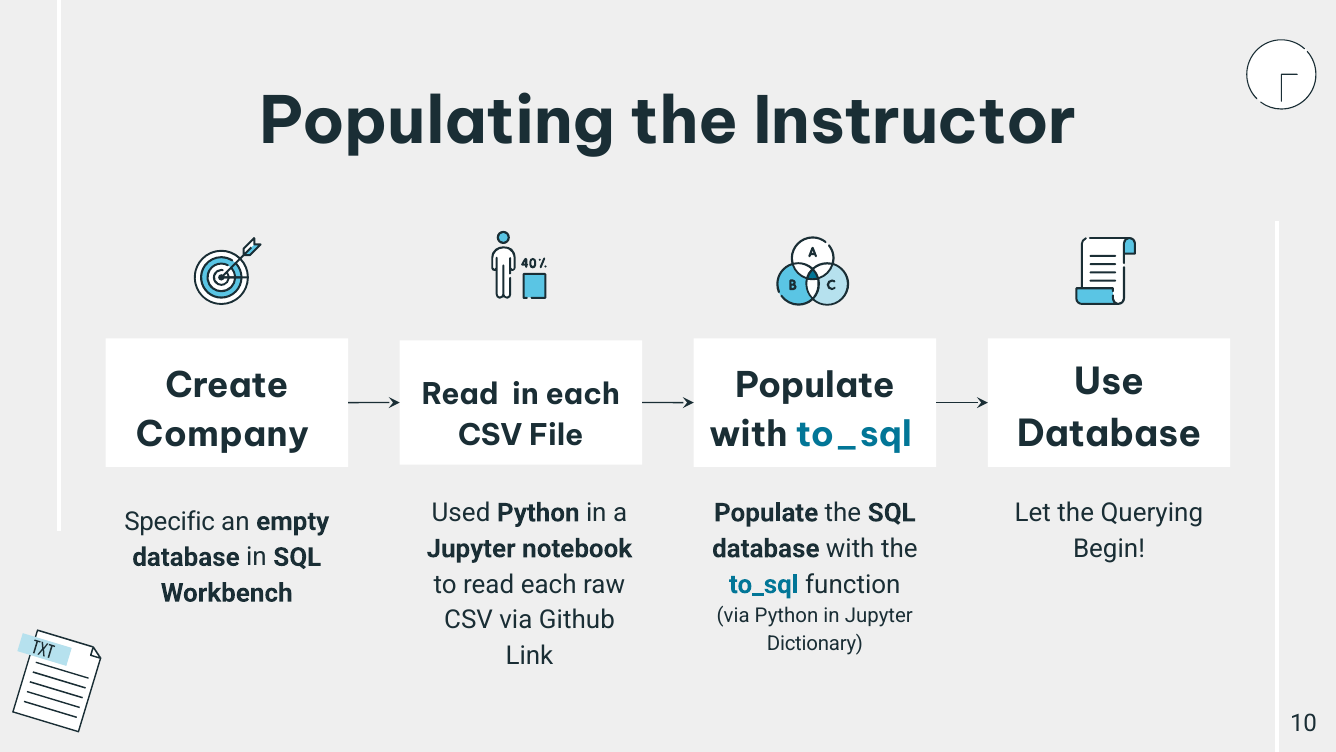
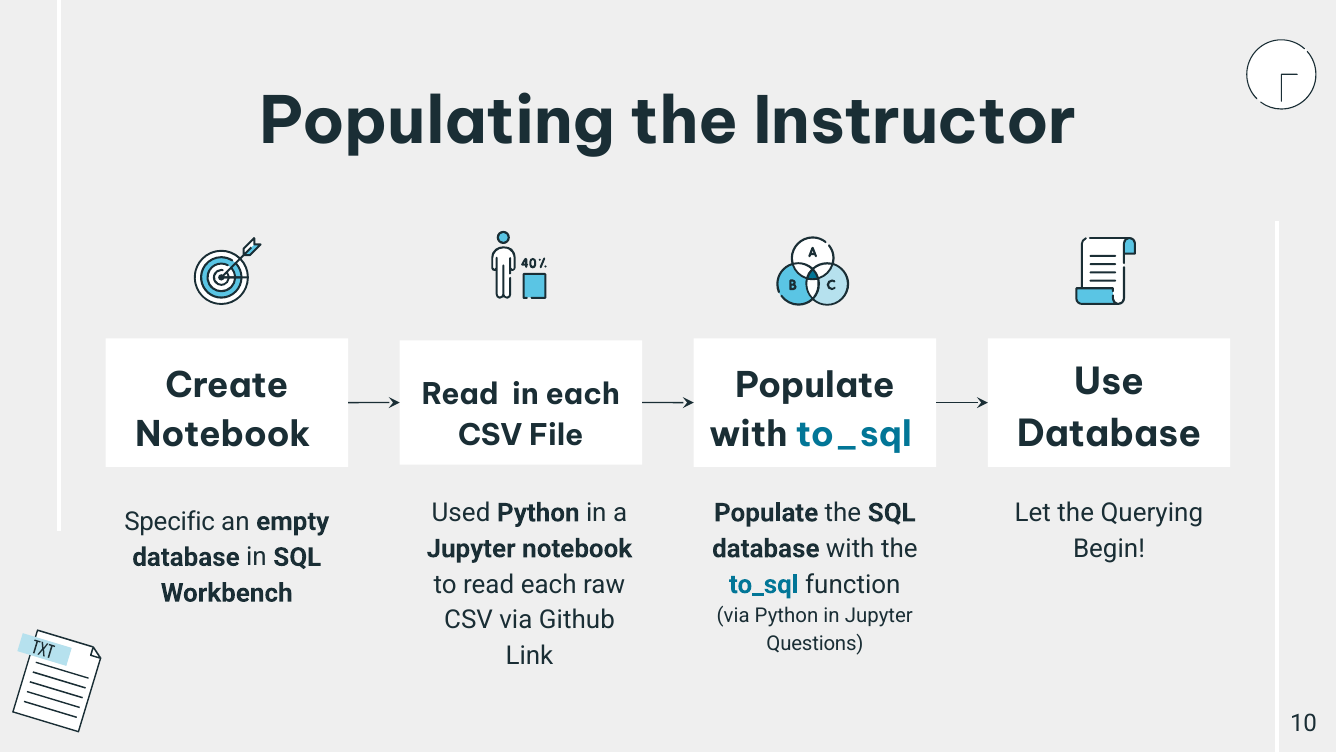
Company: Company -> Notebook (223, 435)
Dictionary: Dictionary -> Questions (815, 643)
